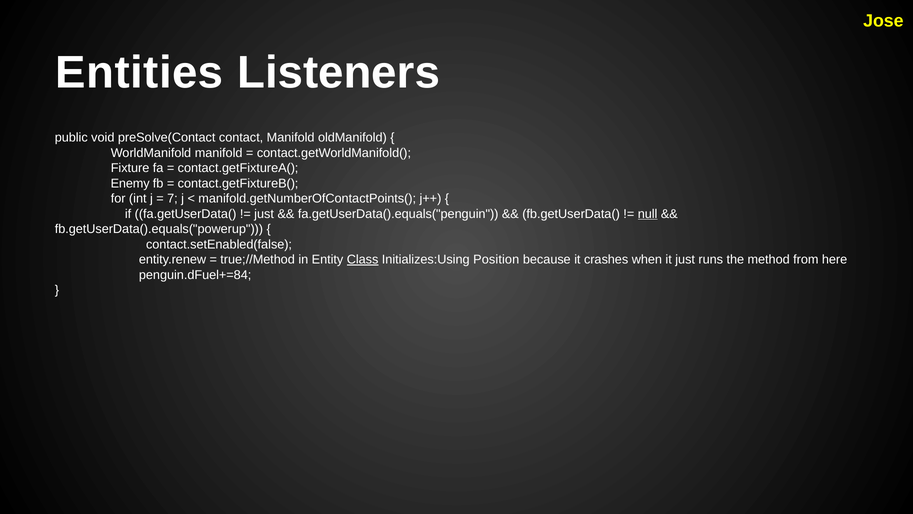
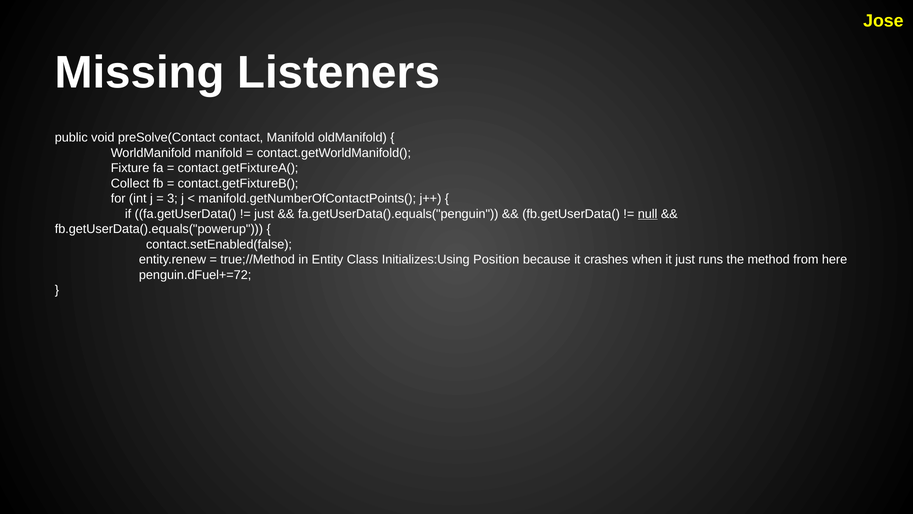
Entities: Entities -> Missing (140, 73)
Enemy: Enemy -> Collect (130, 183)
7: 7 -> 3 (172, 198)
Class underline: present -> none (363, 259)
penguin.dFuel+=84: penguin.dFuel+=84 -> penguin.dFuel+=72 (195, 275)
